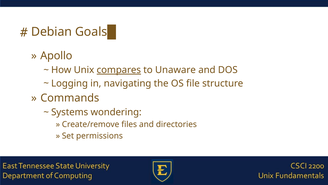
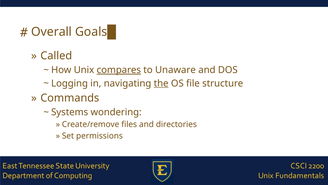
Debian: Debian -> Overall (52, 32)
Apollo: Apollo -> Called (56, 56)
the underline: none -> present (161, 83)
